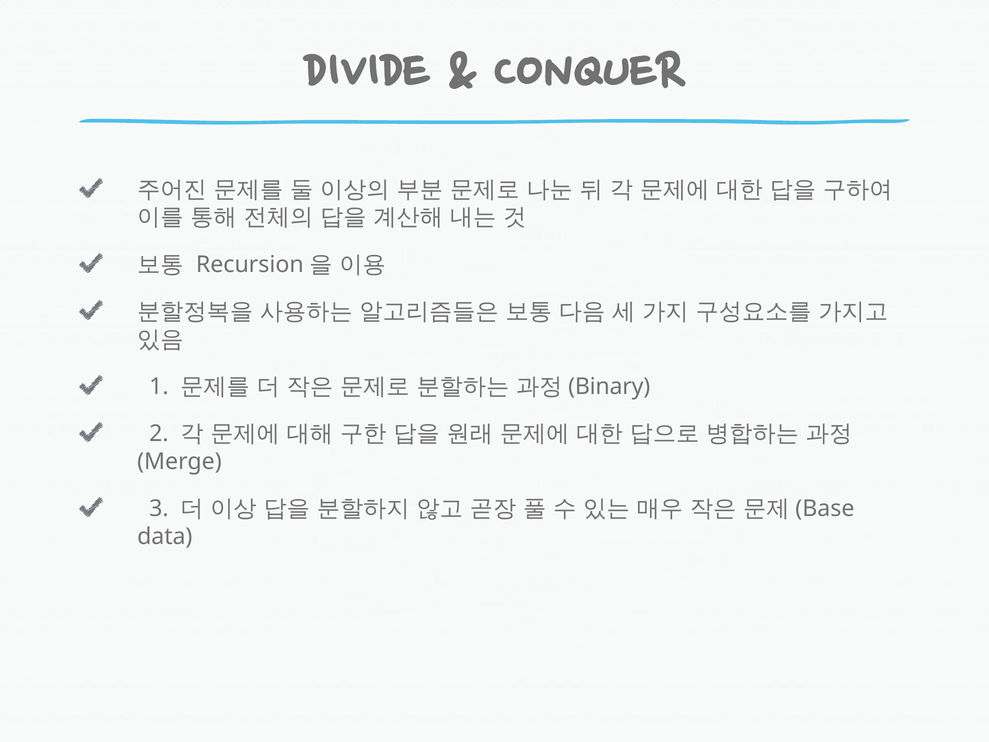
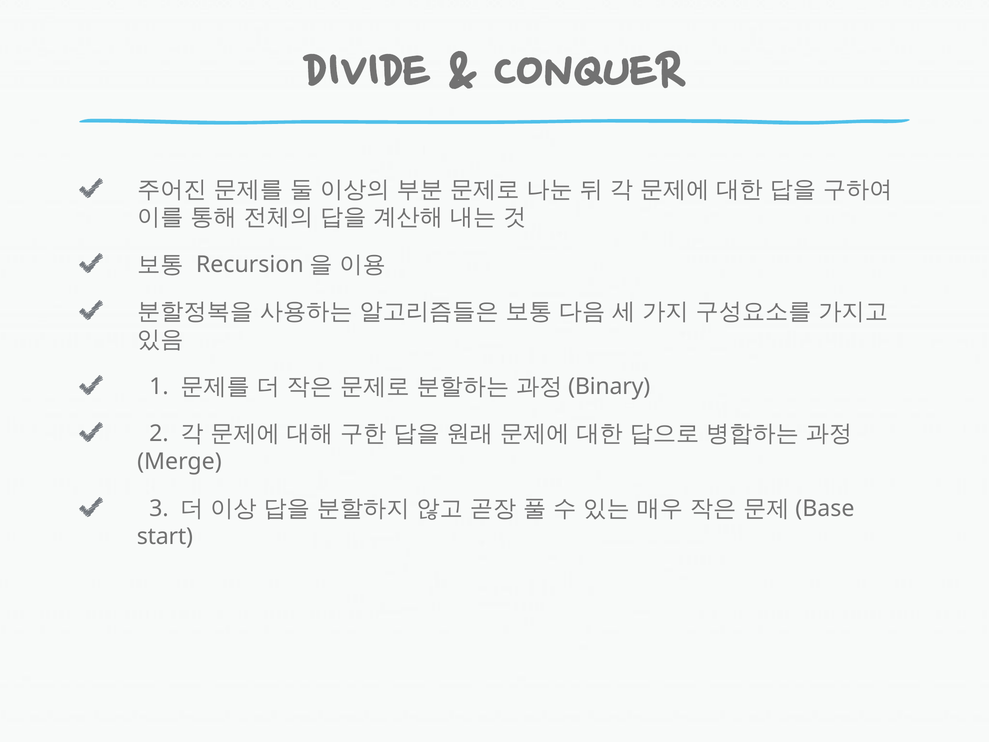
data: data -> start (165, 536)
